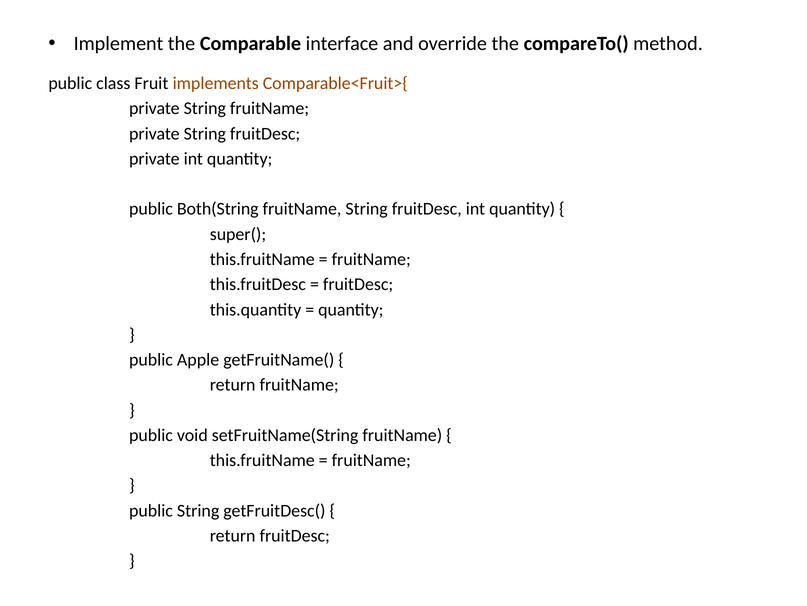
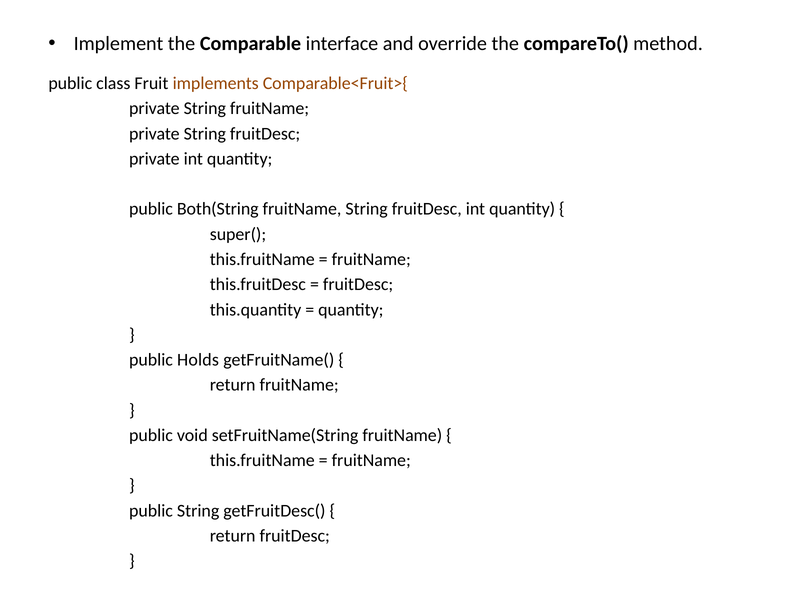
Apple: Apple -> Holds (198, 359)
